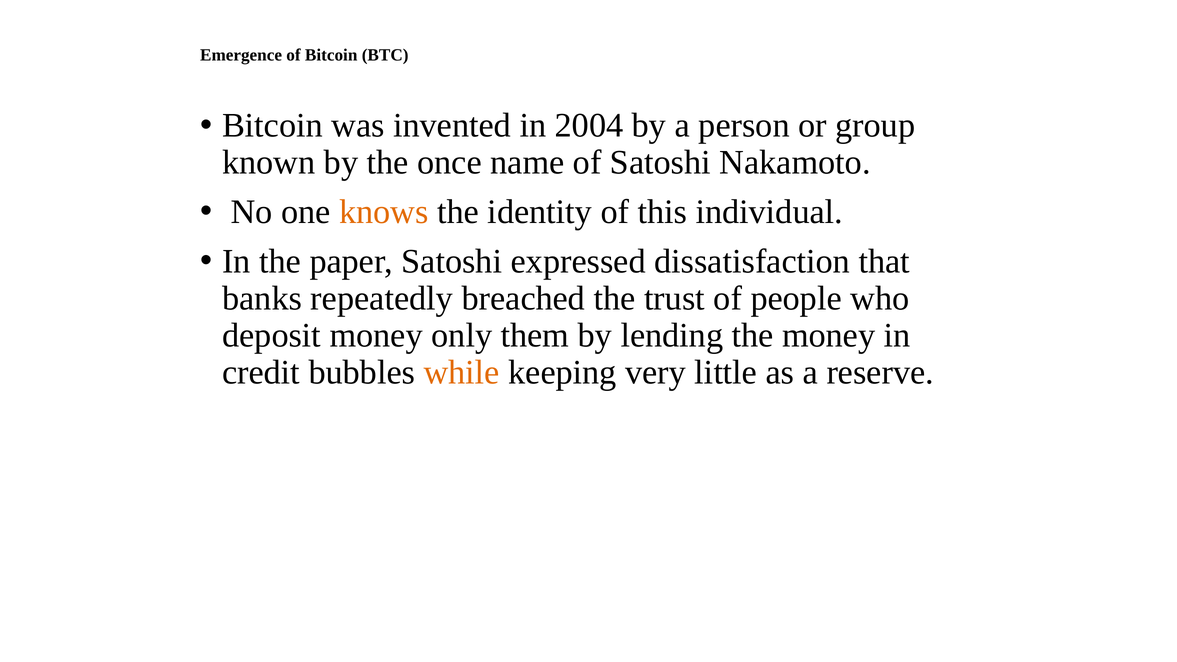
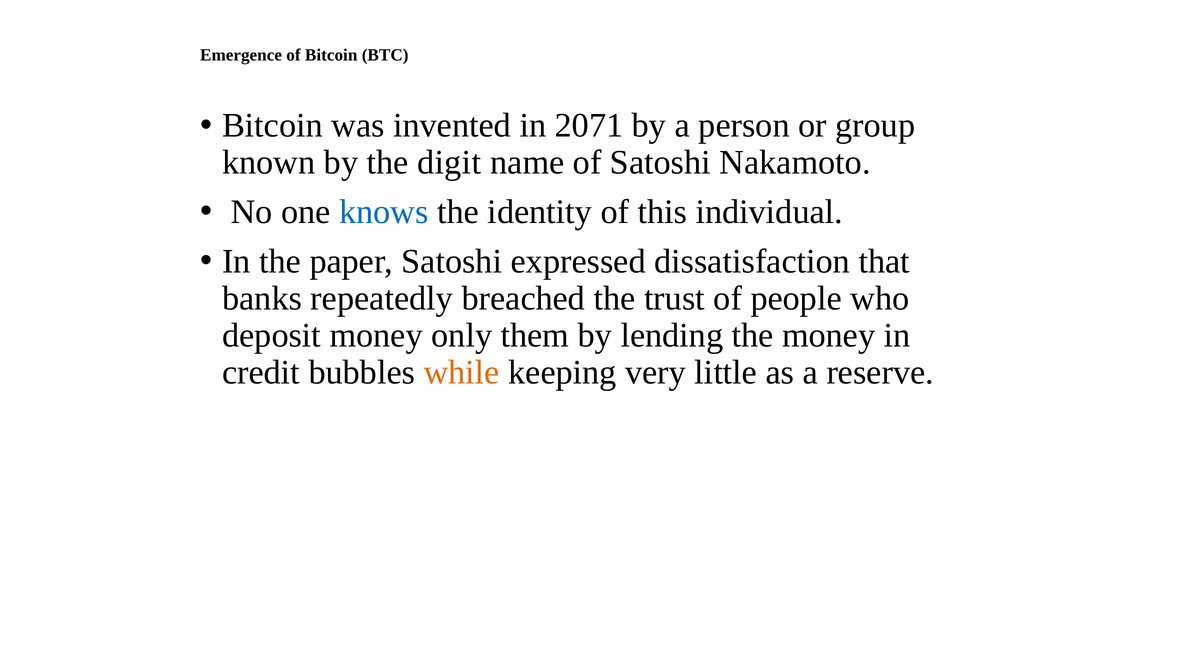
2004: 2004 -> 2071 (589, 126)
once: once -> digit (449, 163)
knows colour: orange -> blue (384, 212)
